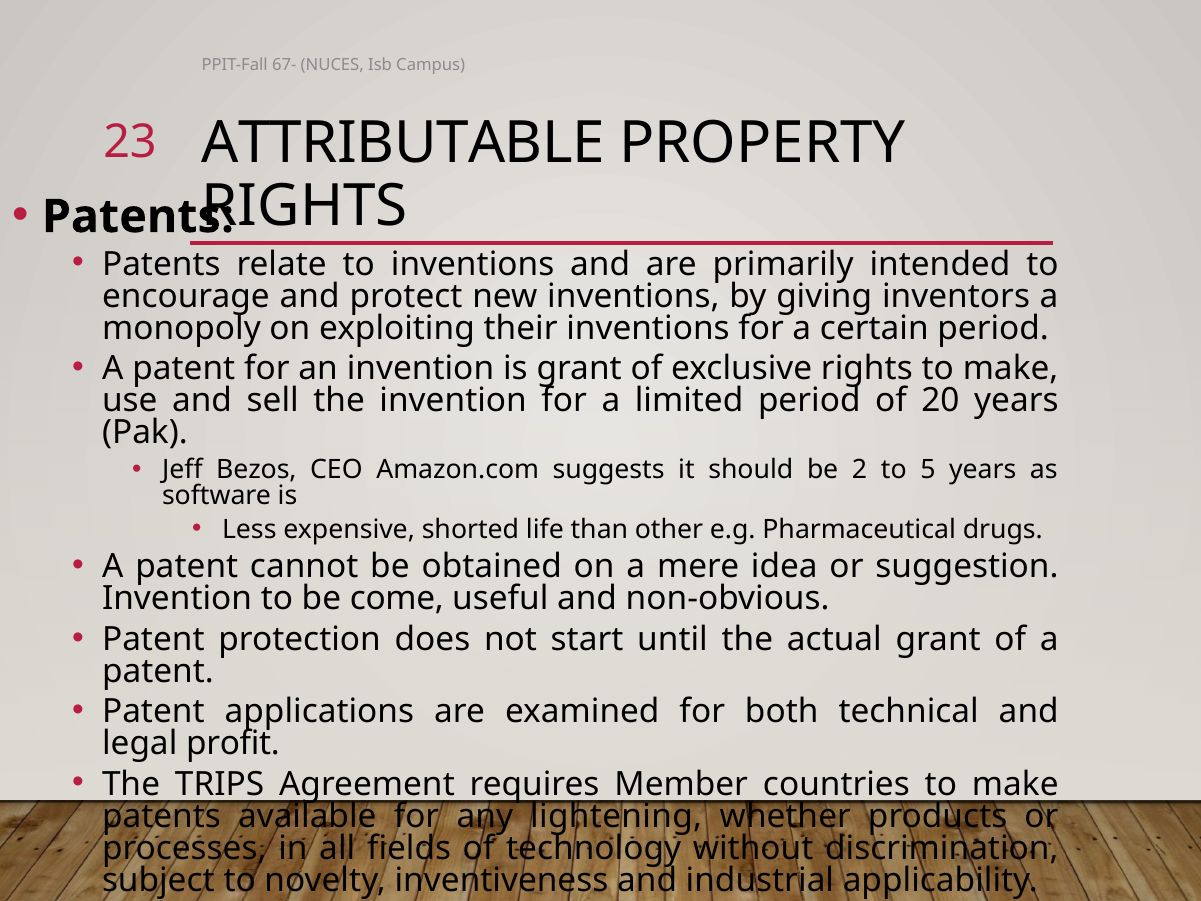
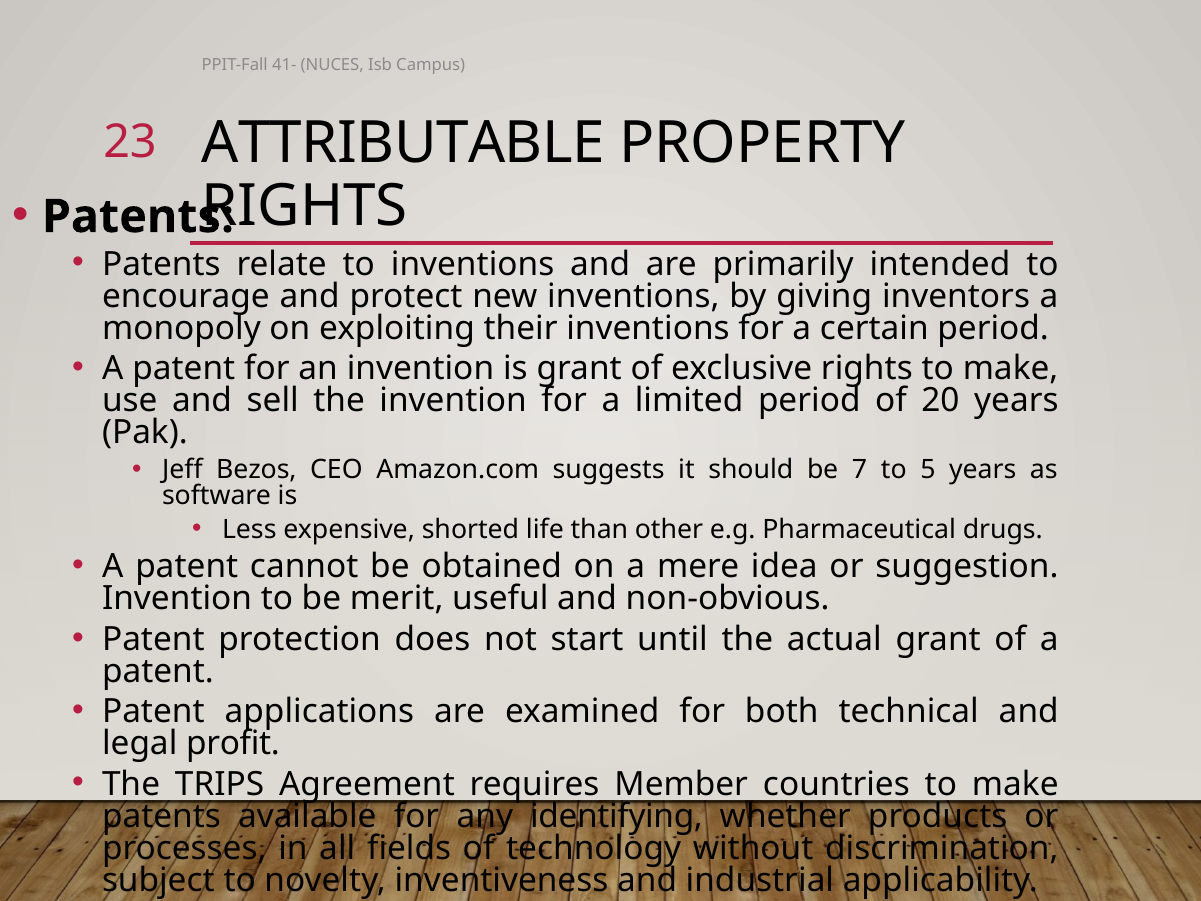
67-: 67- -> 41- (284, 65)
2: 2 -> 7 (860, 470)
come: come -> merit (397, 599)
lightening: lightening -> identifying (617, 816)
